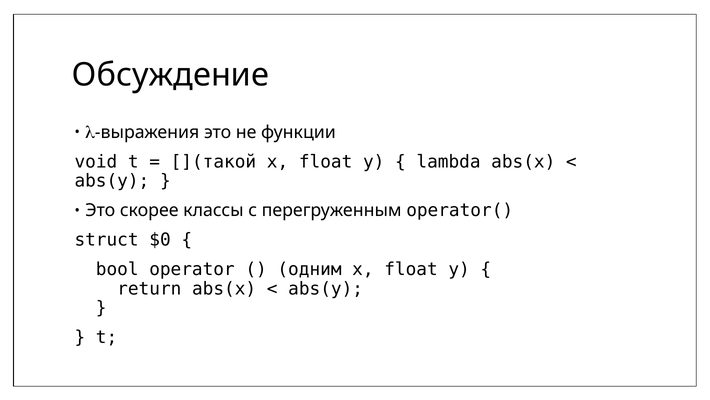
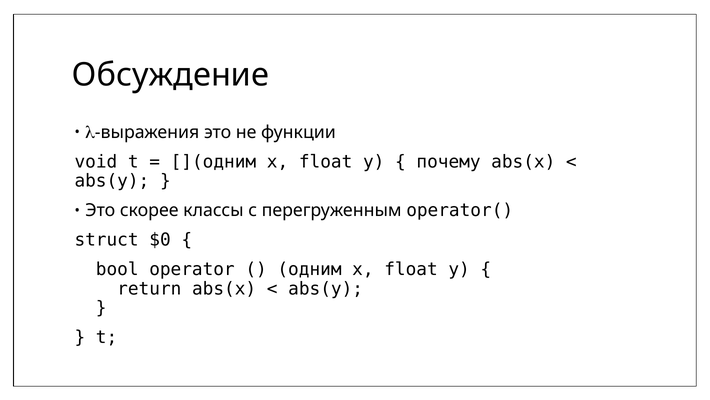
](такой: ](такой -> ](одним (213, 161)
lambda: lambda -> почему (449, 161)
